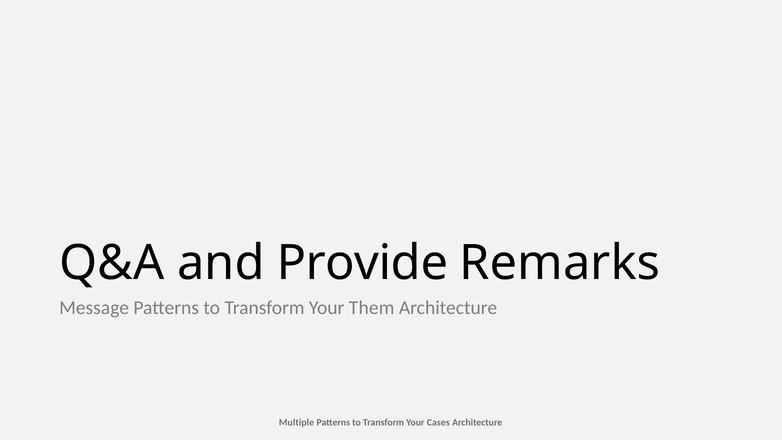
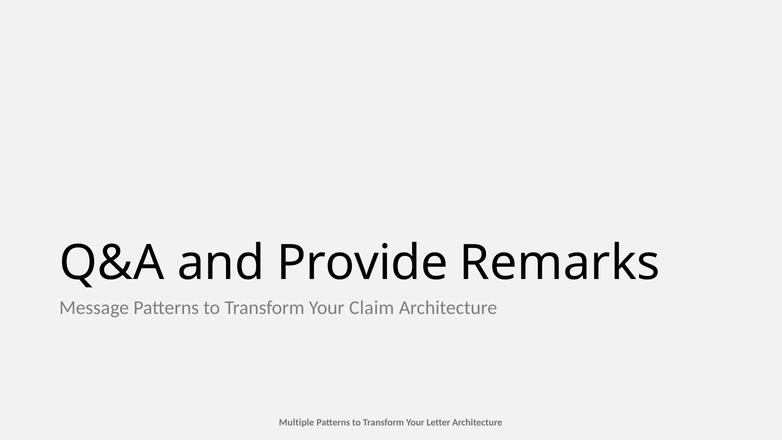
Them: Them -> Claim (372, 308)
Cases: Cases -> Letter (438, 422)
